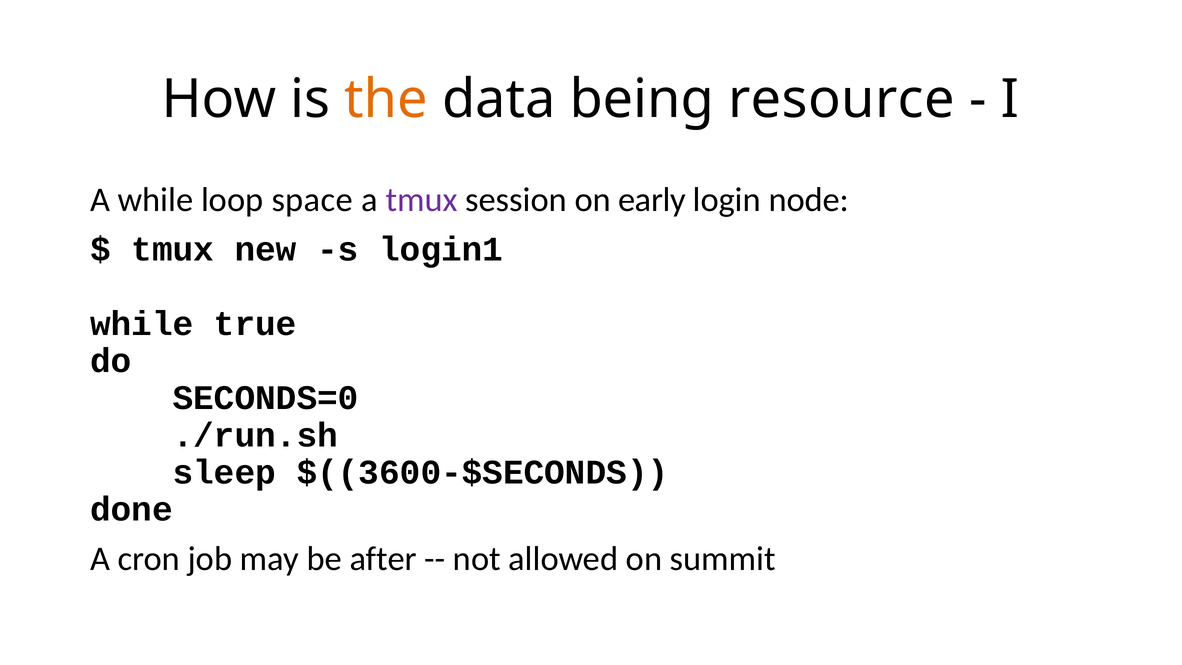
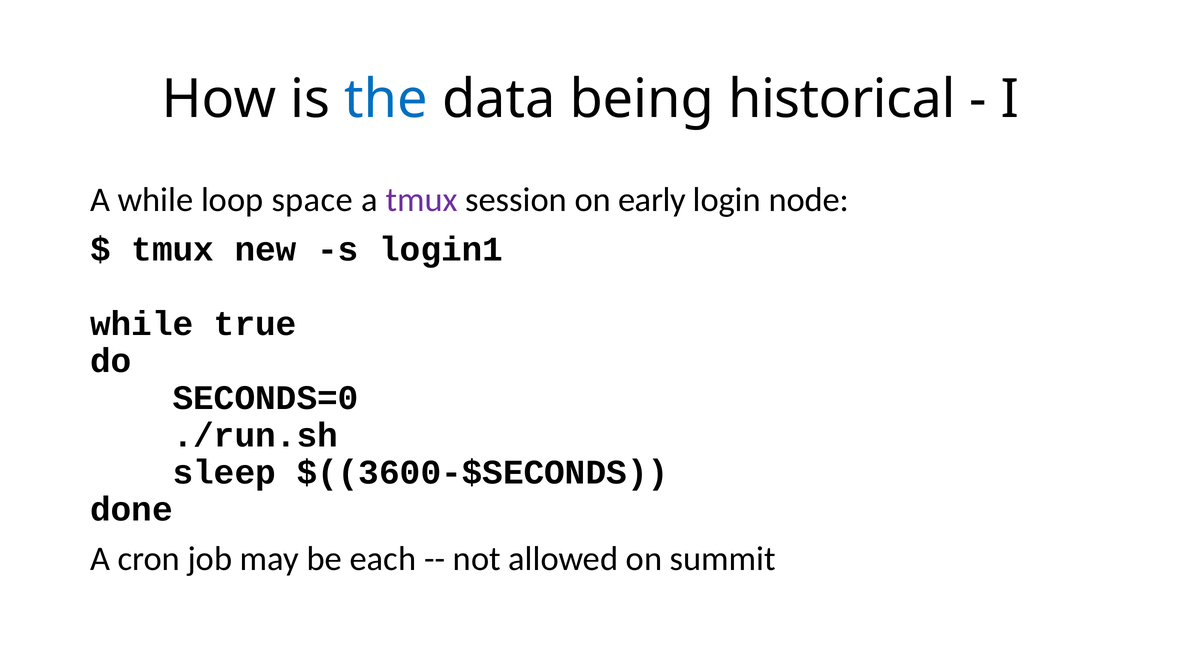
the colour: orange -> blue (386, 99)
resource: resource -> historical (842, 99)
after: after -> each (383, 559)
